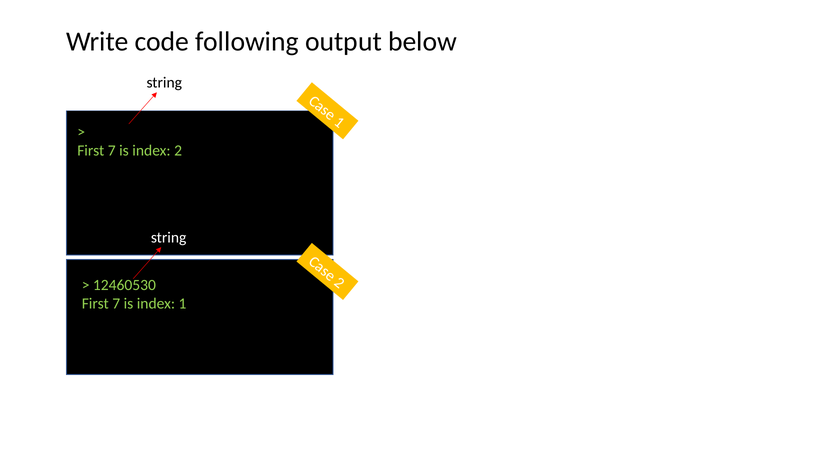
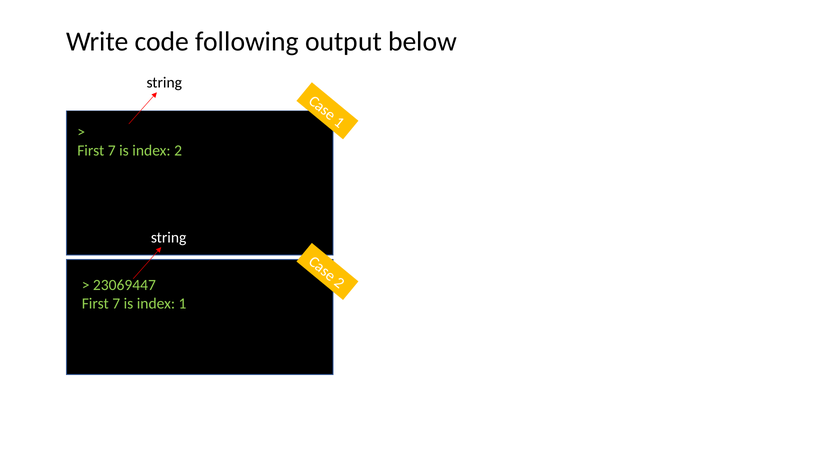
12460530: 12460530 -> 23069447 (124, 285)
